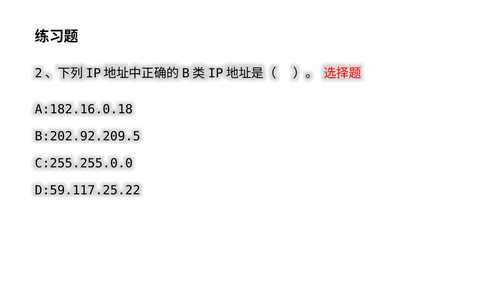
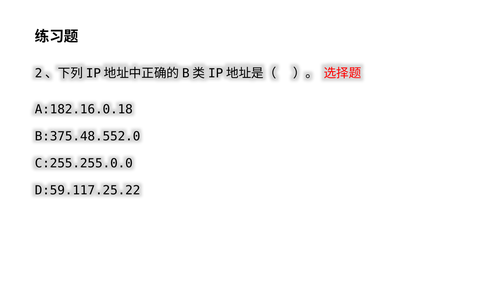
B:202.92.209.5: B:202.92.209.5 -> B:375.48.552.0 (88, 136)
